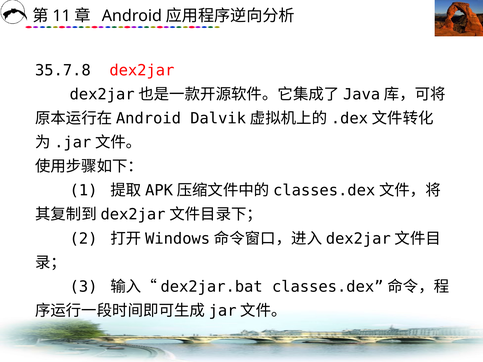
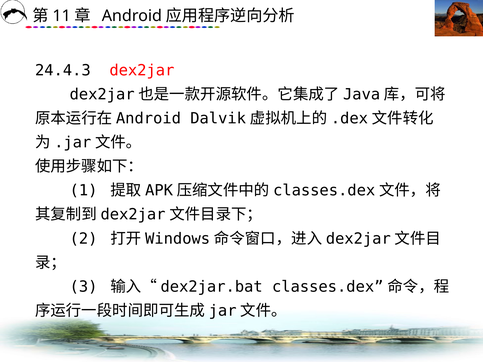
35.7.8: 35.7.8 -> 24.4.3 (63, 70)
